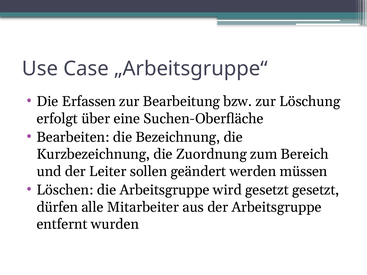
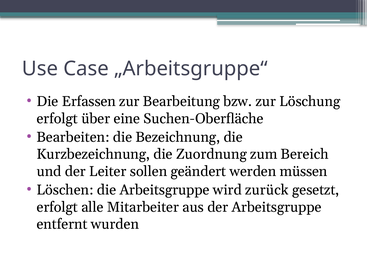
wird gesetzt: gesetzt -> zurück (267, 190)
dürfen: dürfen -> erfolgt (57, 207)
